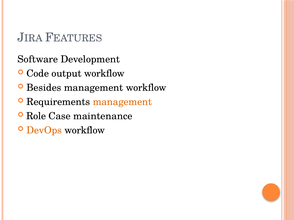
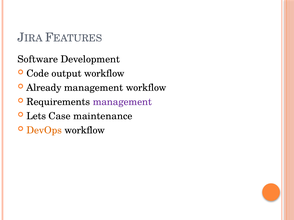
Besides: Besides -> Already (44, 88)
management colour: orange -> purple (122, 102)
Role: Role -> Lets (36, 116)
